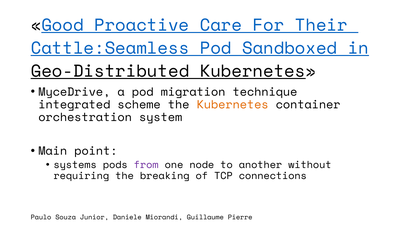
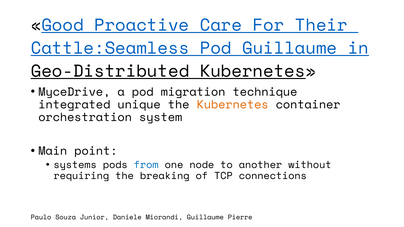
Pod Sandboxed: Sandboxed -> Guillaume (290, 48)
scheme: scheme -> unique (139, 105)
from colour: purple -> blue (146, 165)
